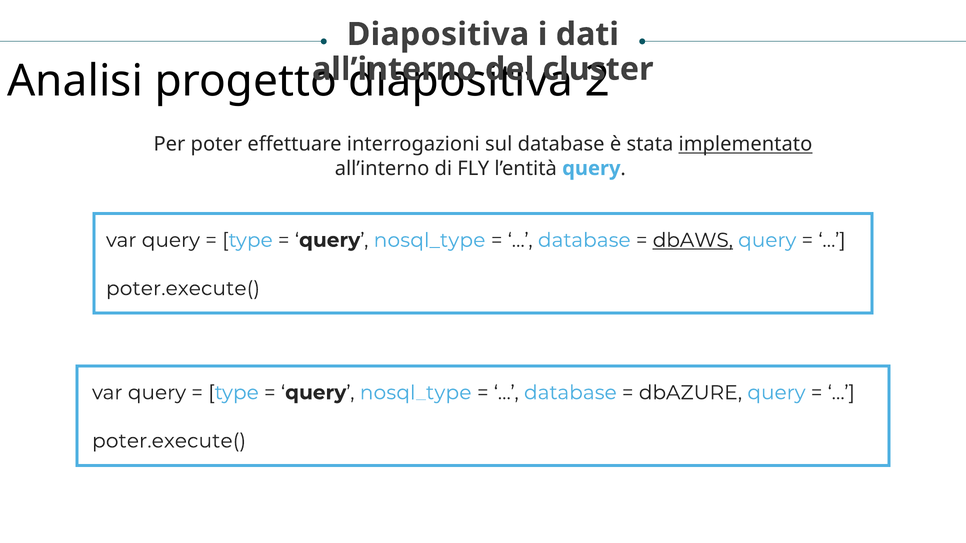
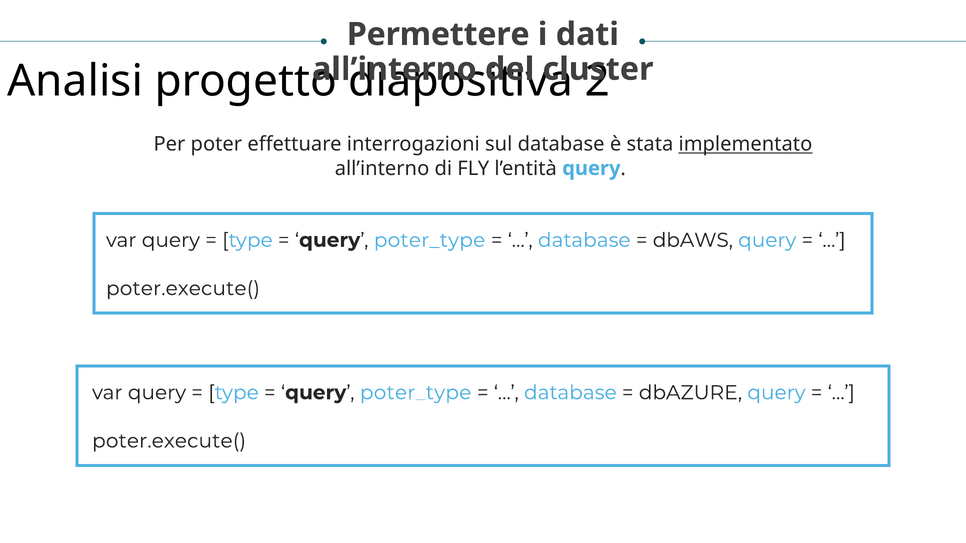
Diapositiva: Diapositiva -> Permettere (438, 34)
nosql_type: nosql_type -> poter_type (430, 240)
dbAWS underline: present -> none (693, 240)
nosql_type: nosql_type -> poter_type (416, 393)
